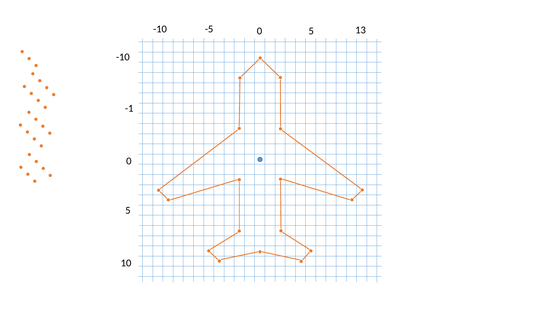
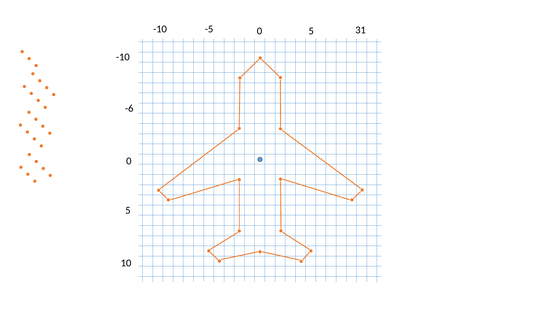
13: 13 -> 31 (361, 30)
-1: -1 -> -6 (129, 108)
